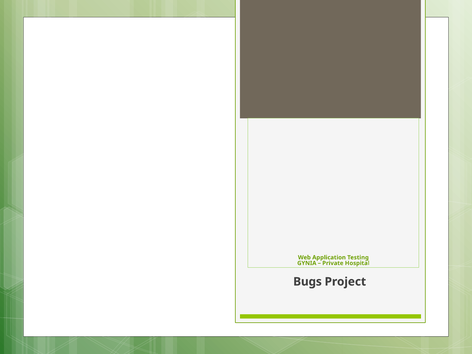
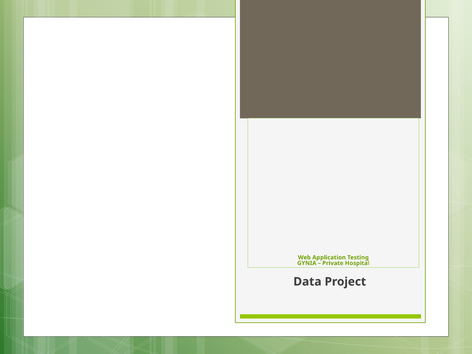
Bugs: Bugs -> Data (307, 282)
